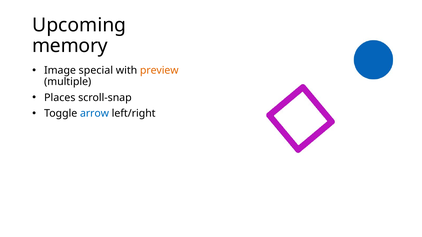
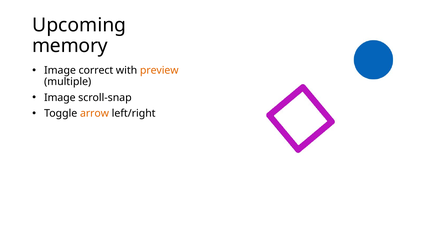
special: special -> correct (96, 71)
Places: Places -> Image (60, 98)
arrow colour: blue -> orange (95, 113)
